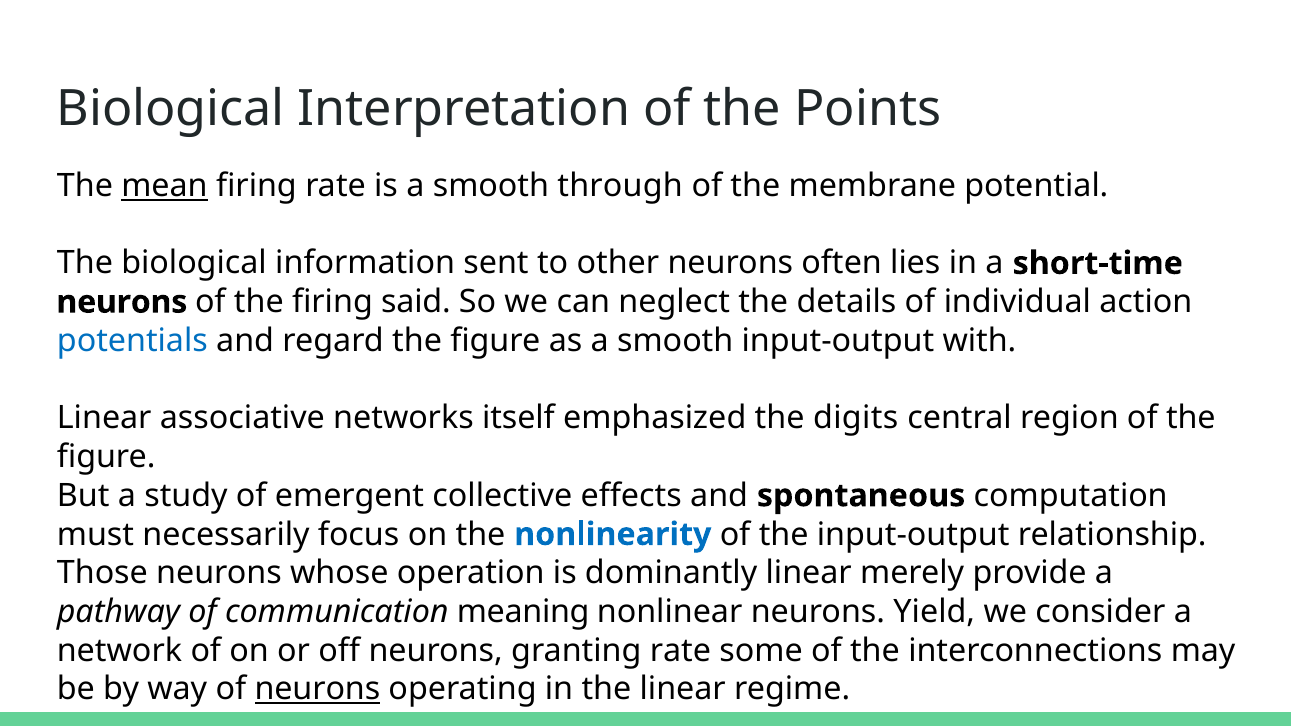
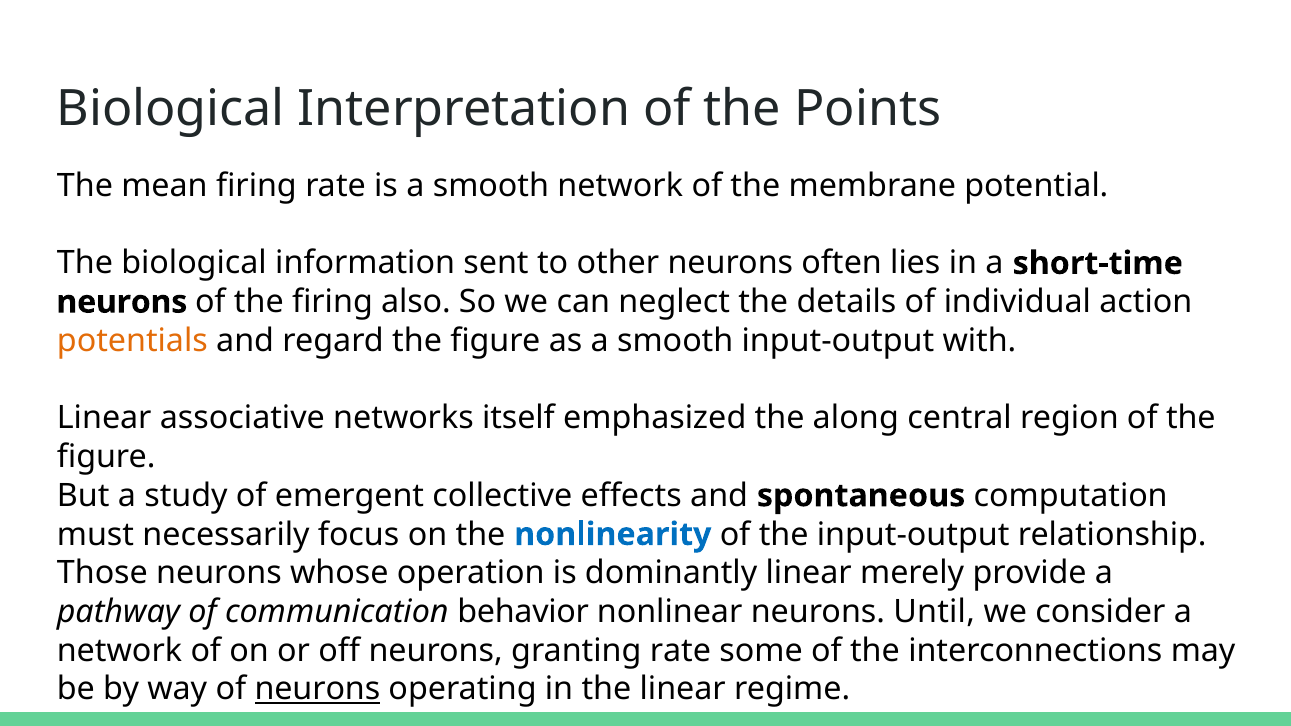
mean underline: present -> none (164, 186)
smooth through: through -> network (620, 186)
said: said -> also (416, 302)
potentials colour: blue -> orange (132, 341)
digits: digits -> along (856, 418)
meaning: meaning -> behavior (523, 612)
Yield: Yield -> Until (934, 612)
